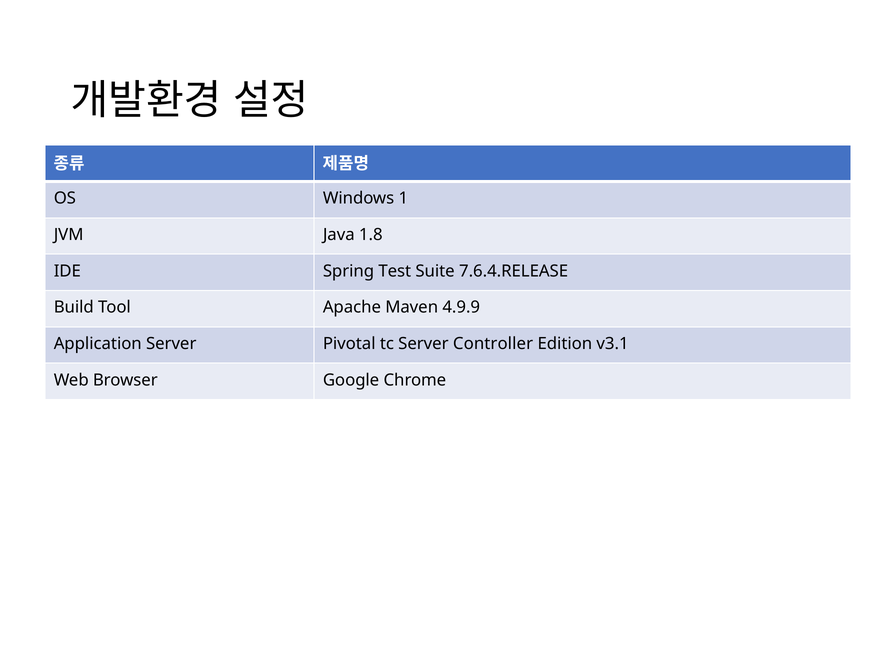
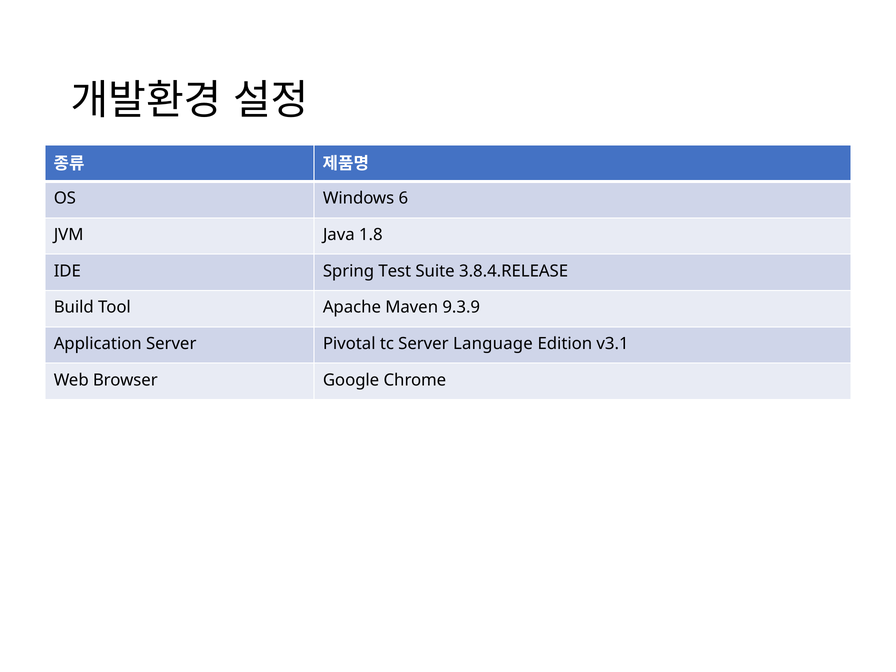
1: 1 -> 6 (403, 198)
7.6.4.RELEASE: 7.6.4.RELEASE -> 3.8.4.RELEASE (514, 271)
4.9.9: 4.9.9 -> 9.3.9 (461, 307)
Controller: Controller -> Language (493, 344)
